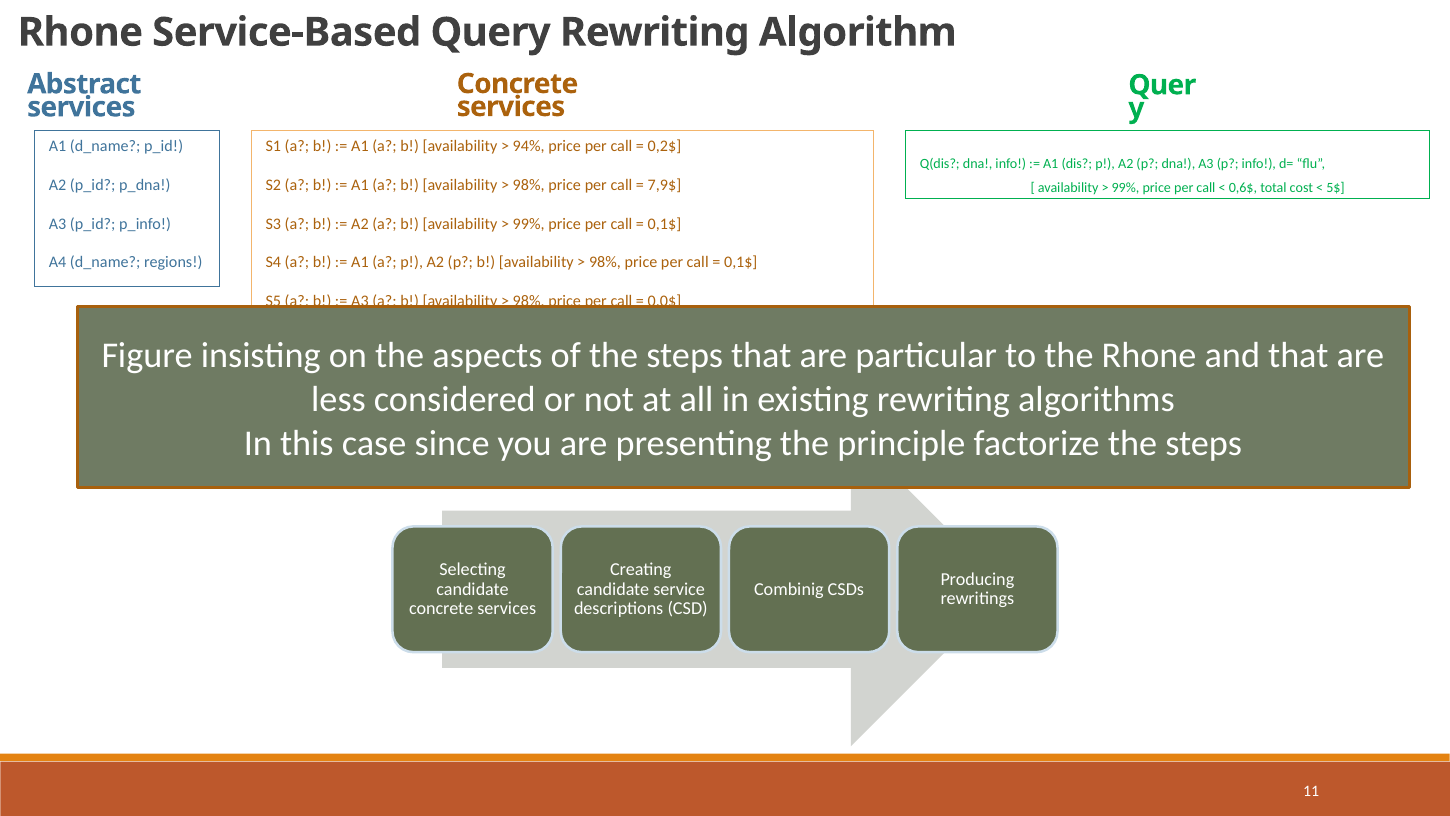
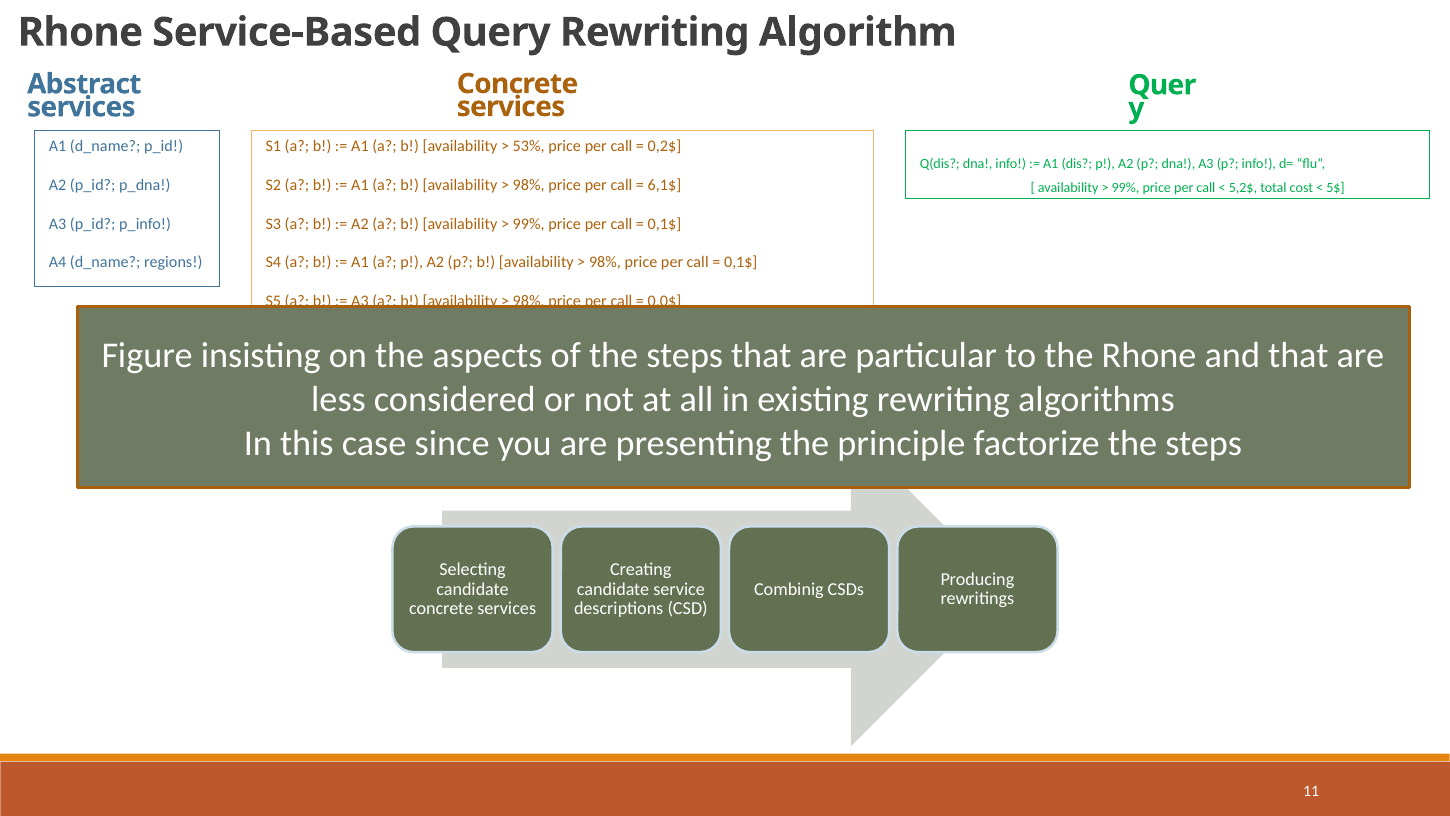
94%: 94% -> 53% (529, 146)
7,9$: 7,9$ -> 6,1$ (664, 185)
0,6$: 0,6$ -> 5,2$ (1243, 187)
